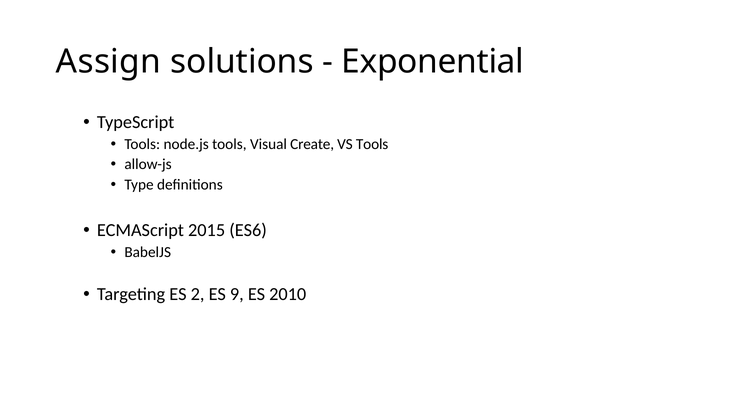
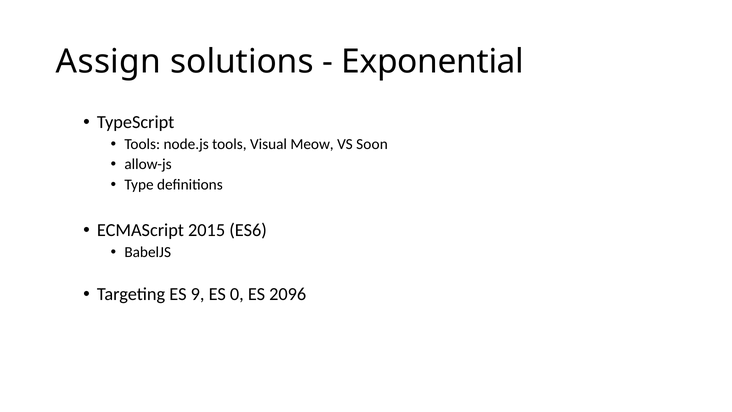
Create: Create -> Meow (312, 144)
VS Tools: Tools -> Soon (372, 144)
2: 2 -> 9 (198, 294)
9: 9 -> 0 (237, 294)
2010: 2010 -> 2096 (288, 294)
